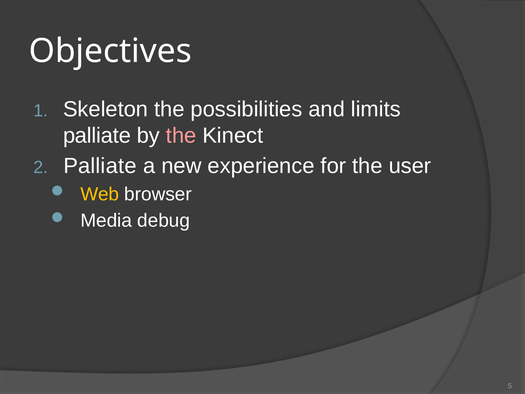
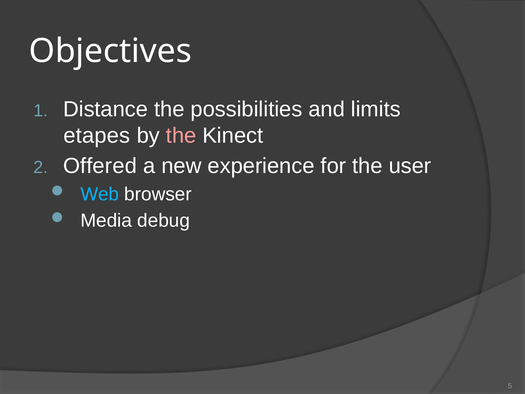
Skeleton: Skeleton -> Distance (106, 109)
palliate: palliate -> etapes (97, 135)
Palliate: Palliate -> Offered (100, 166)
Web colour: yellow -> light blue (100, 194)
